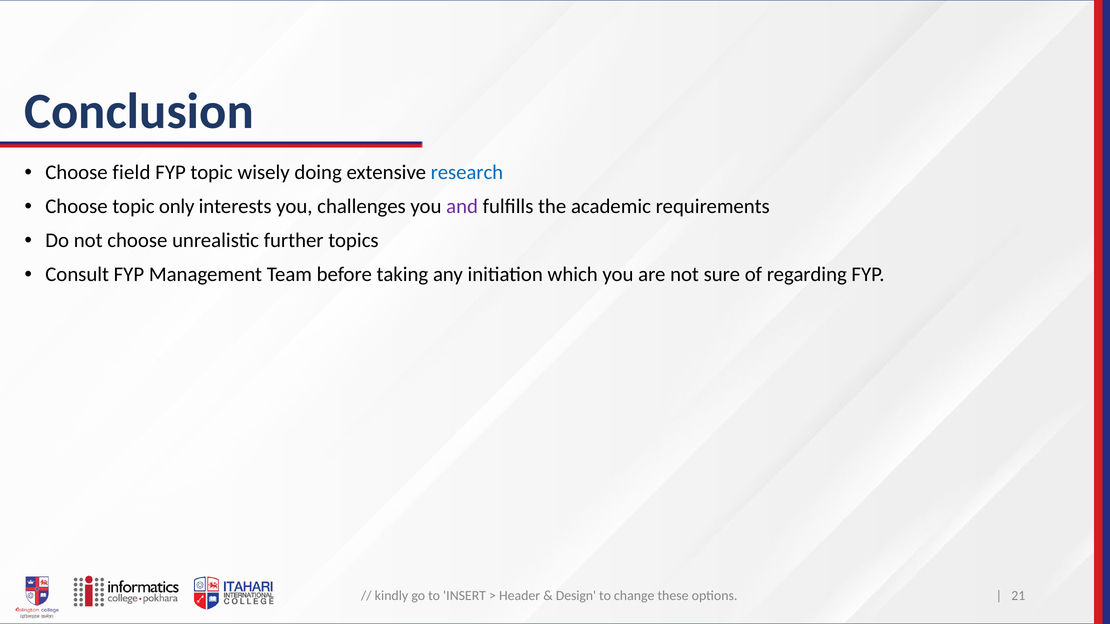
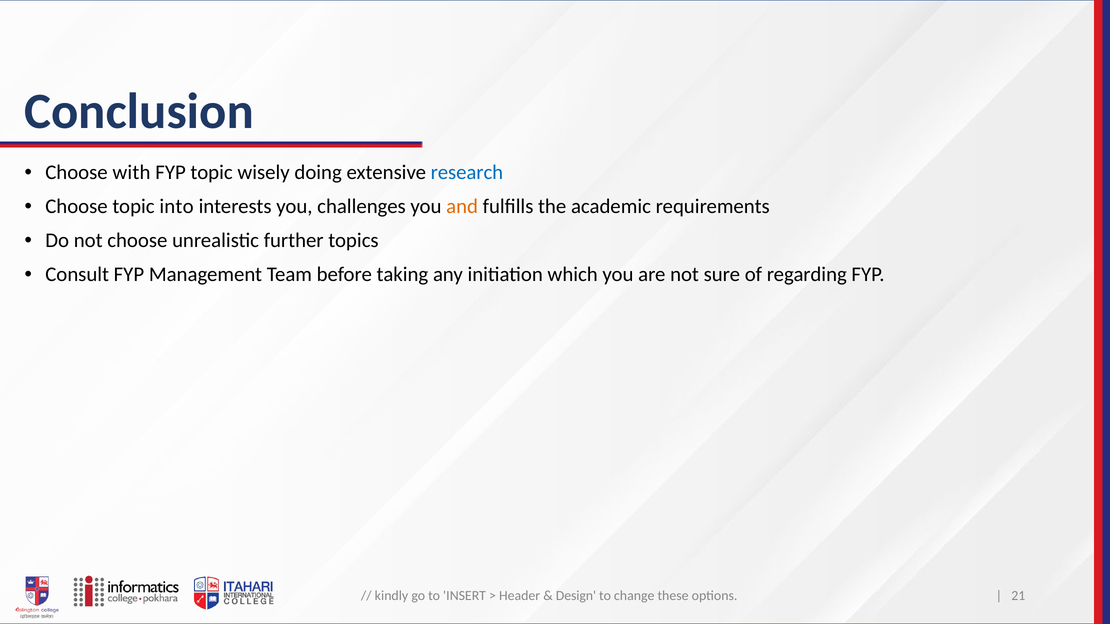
field: field -> with (131, 173)
only: only -> into (177, 207)
and colour: purple -> orange (462, 207)
